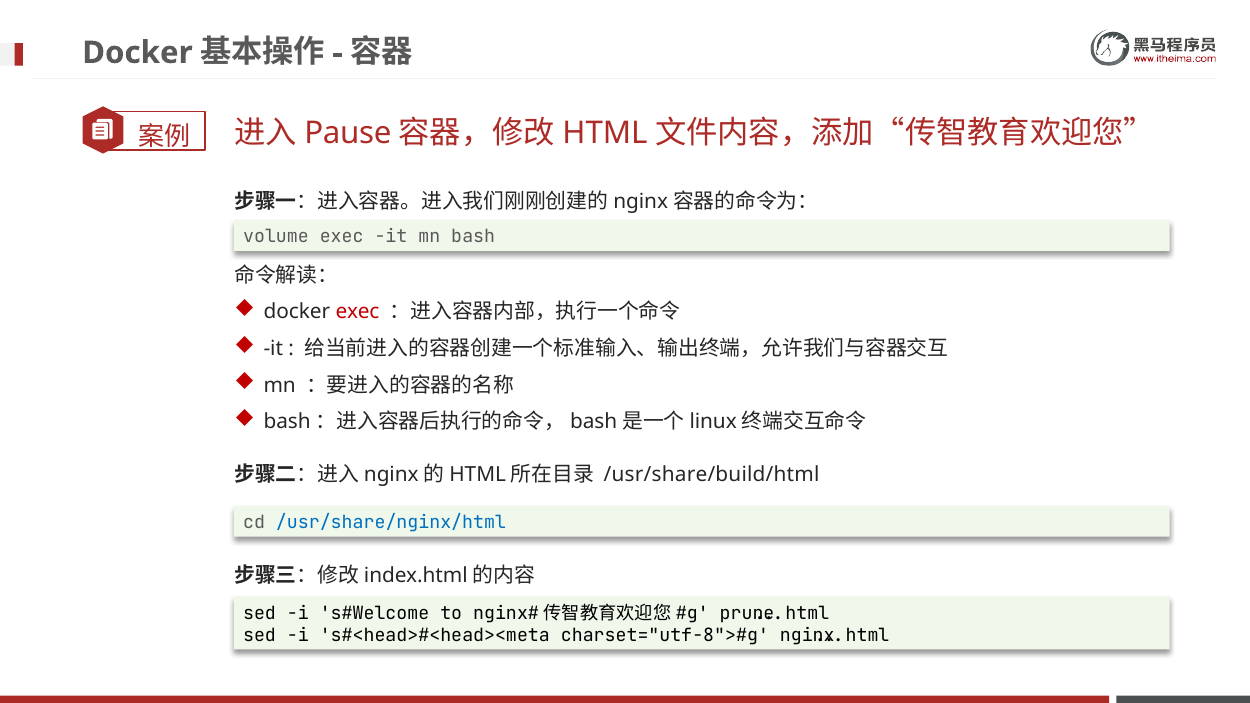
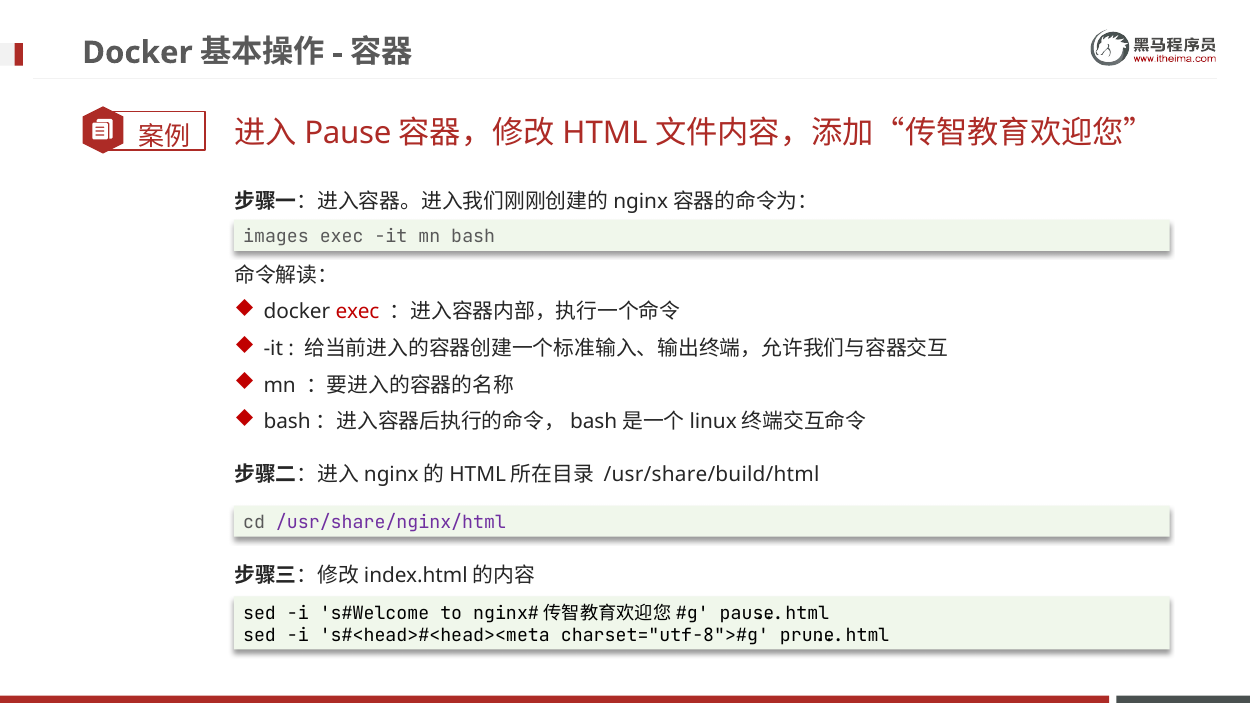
volume: volume -> images (276, 237)
/usr/share/nginx/html colour: blue -> purple (391, 522)
prune.html: prune.html -> pause.html (774, 613)
nginx.html: nginx.html -> prune.html (835, 635)
